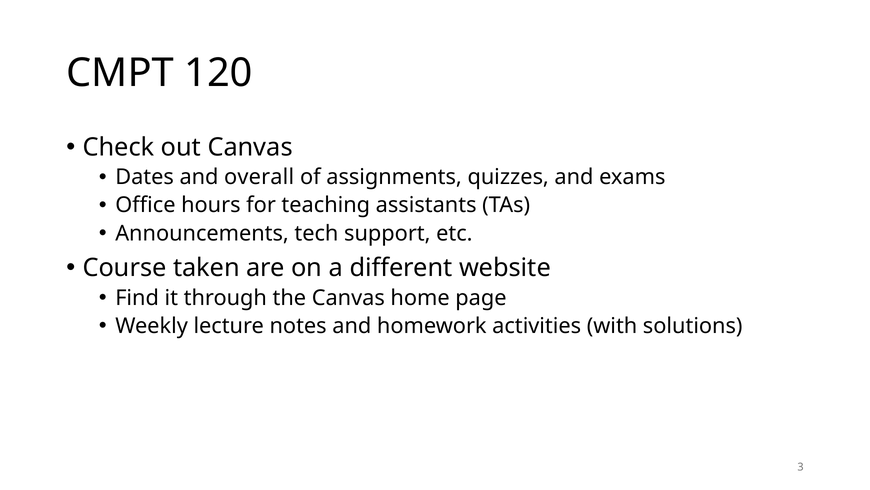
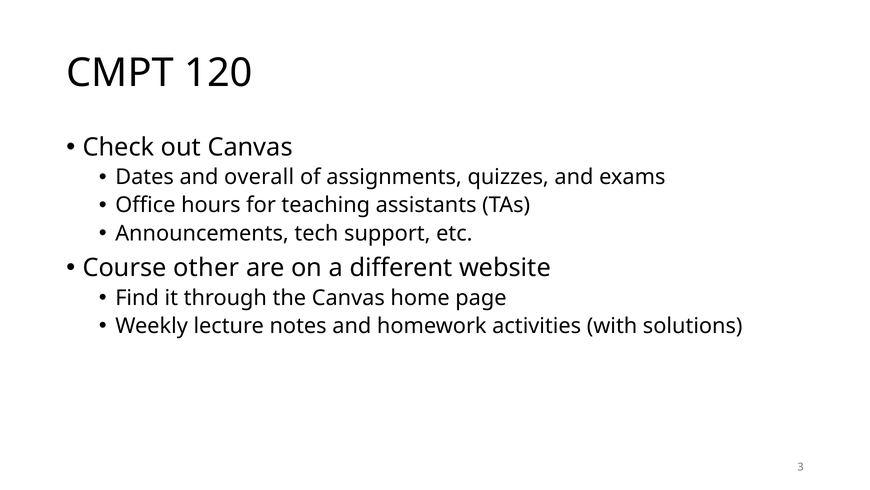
taken: taken -> other (206, 267)
